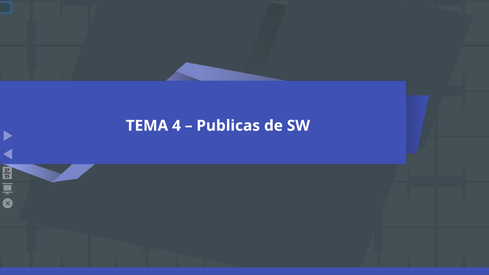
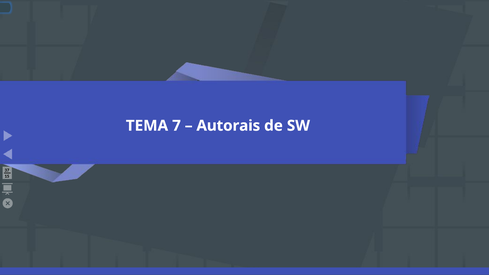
4: 4 -> 7 (176, 126)
Publicas: Publicas -> Autorais (228, 126)
